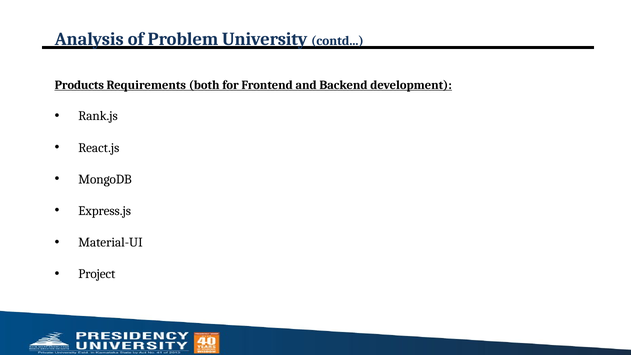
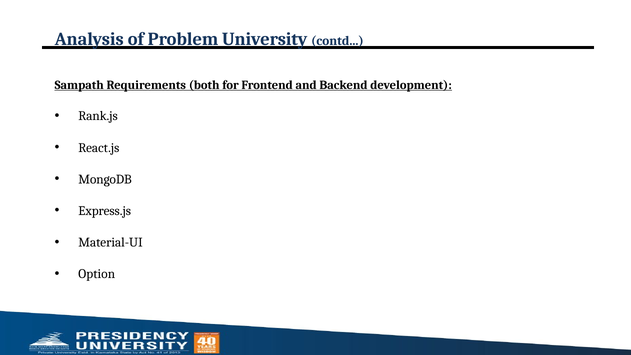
Products: Products -> Sampath (79, 85)
Project: Project -> Option (97, 274)
